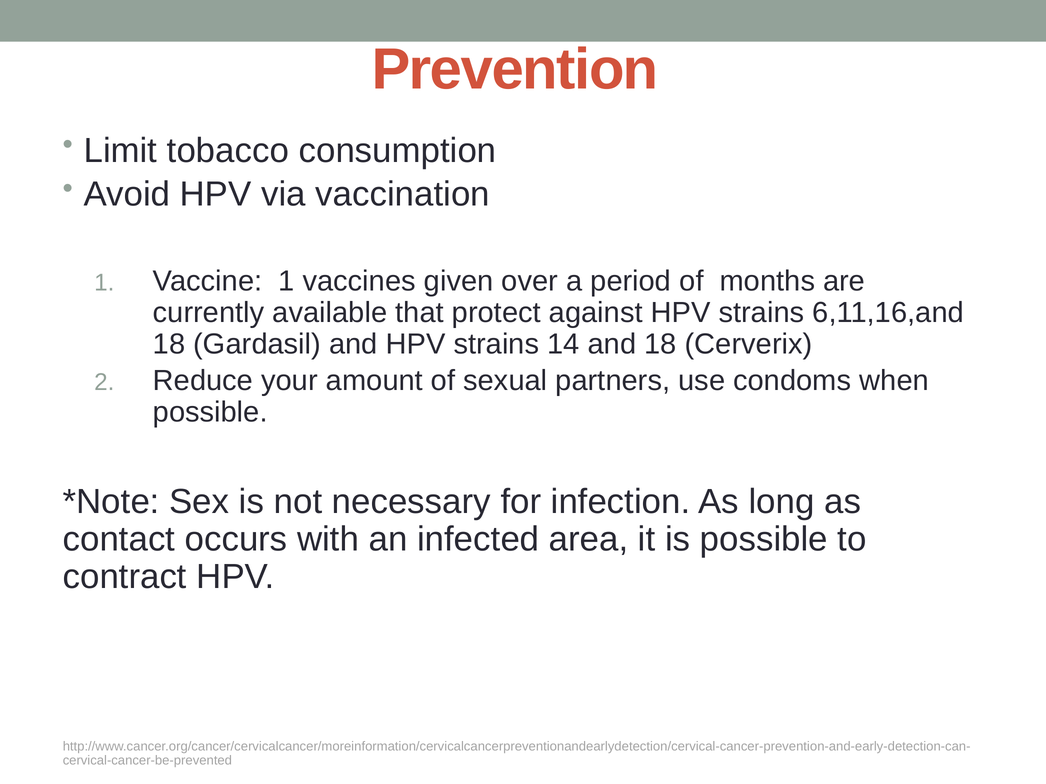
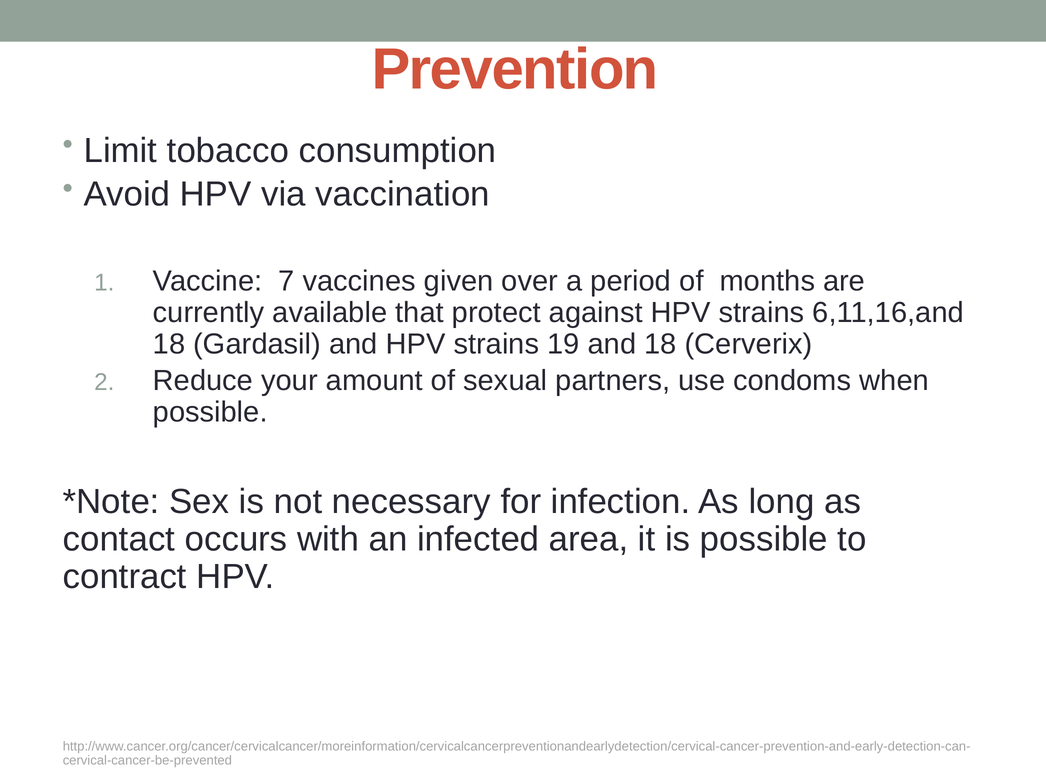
Vaccine 1: 1 -> 7 (286, 282)
14: 14 -> 19 (563, 344)
